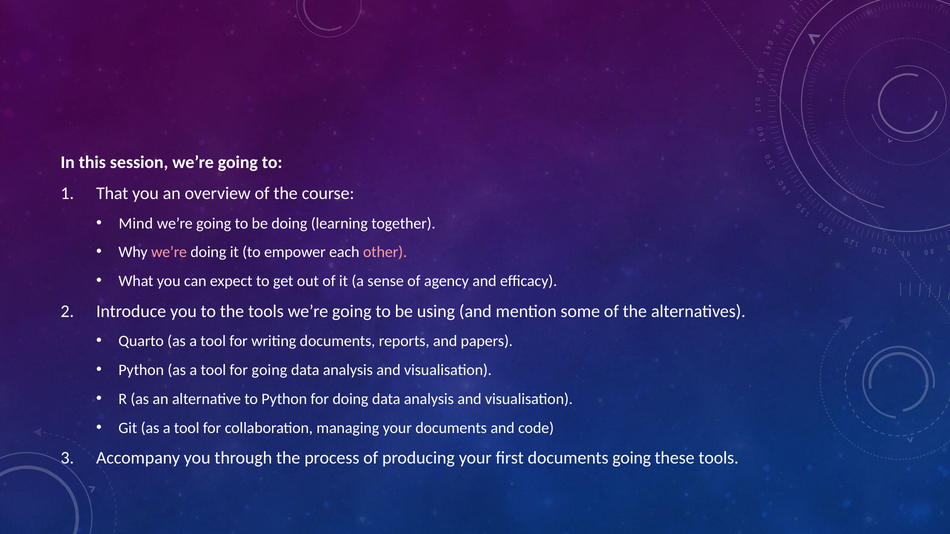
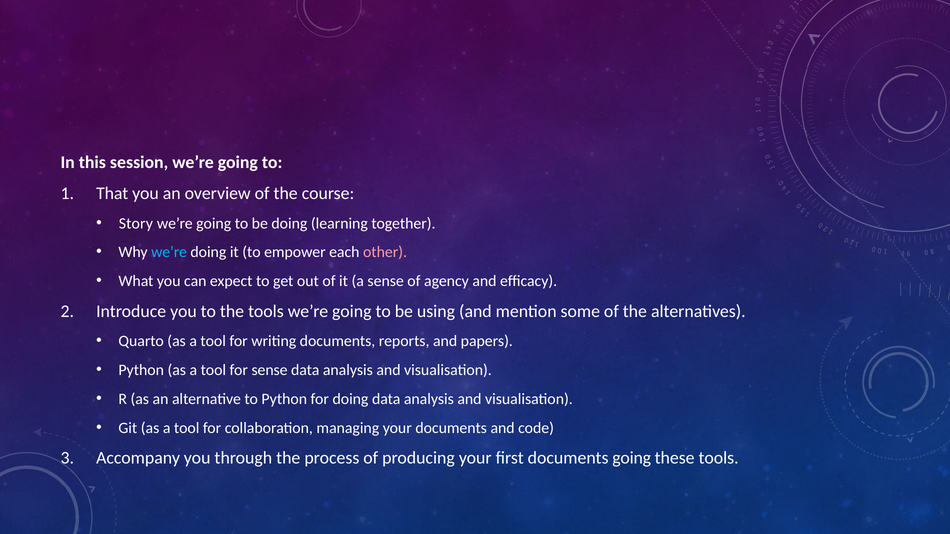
Mind: Mind -> Story (136, 223)
we’re colour: pink -> light blue (169, 252)
for going: going -> sense (270, 370)
